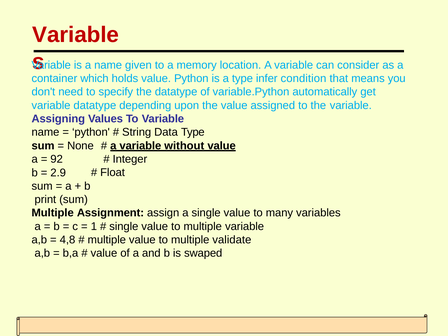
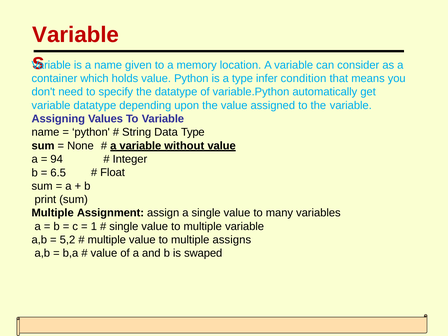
92: 92 -> 94 (57, 159)
2.9: 2.9 -> 6.5 (58, 173)
4,8: 4,8 -> 5,2 (67, 240)
validate: validate -> assigns (232, 240)
